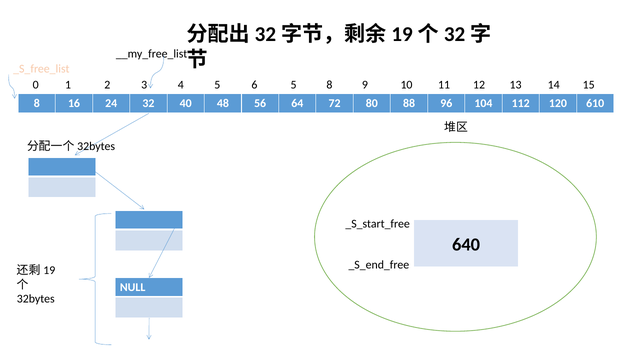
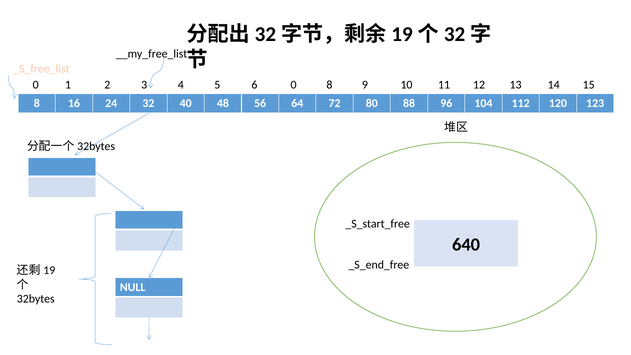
6 5: 5 -> 0 (294, 85)
610: 610 -> 123 (595, 103)
